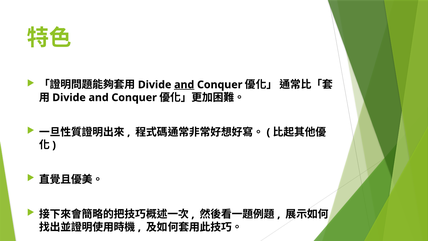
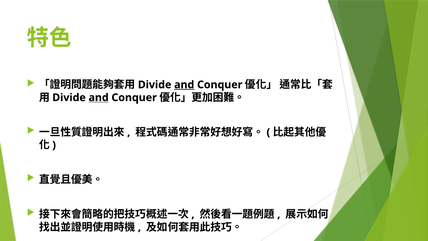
and underline: none -> present (99, 97)
